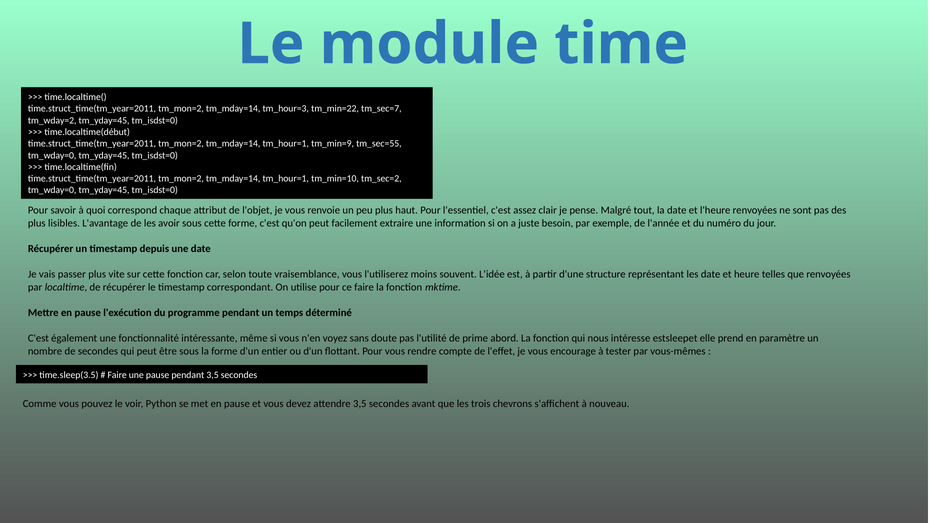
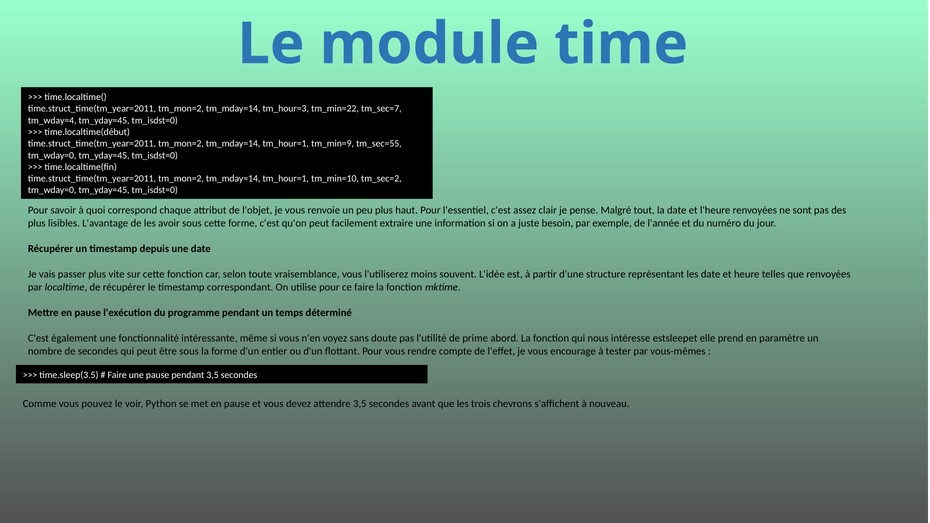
tm_wday=2: tm_wday=2 -> tm_wday=4 (52, 120)
